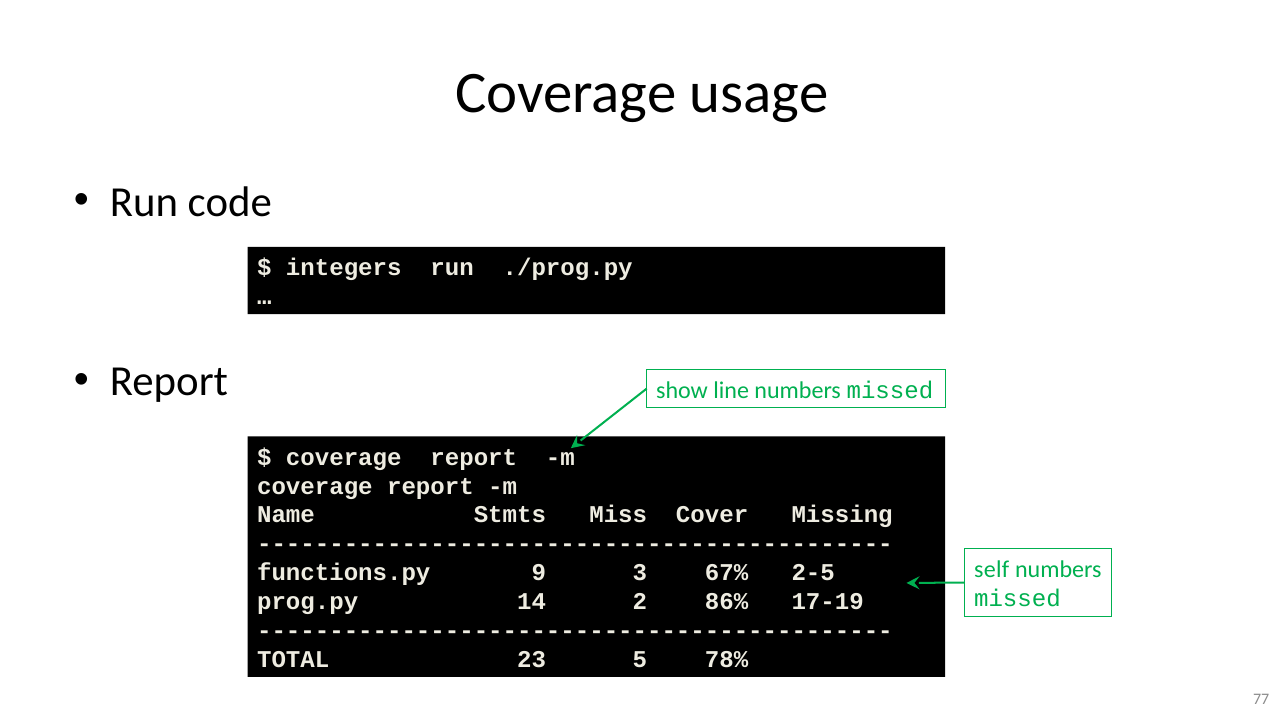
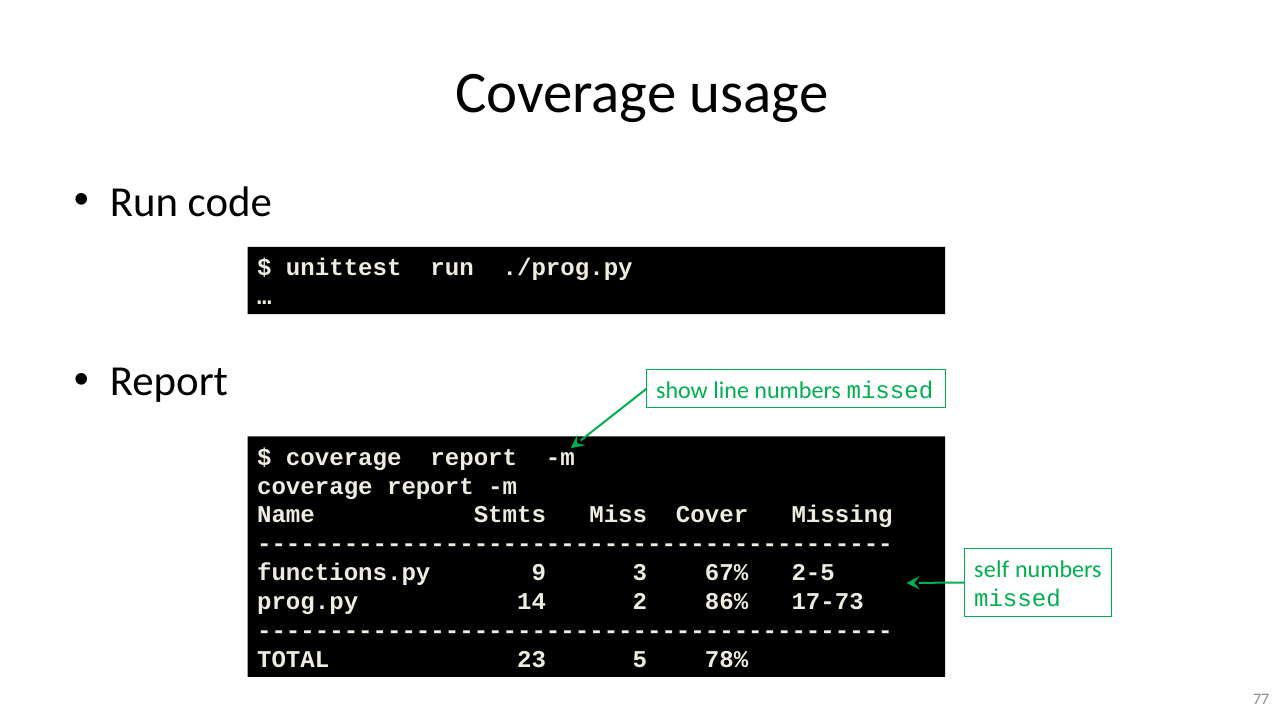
integers: integers -> unittest (344, 268)
17-19: 17-19 -> 17-73 (828, 602)
